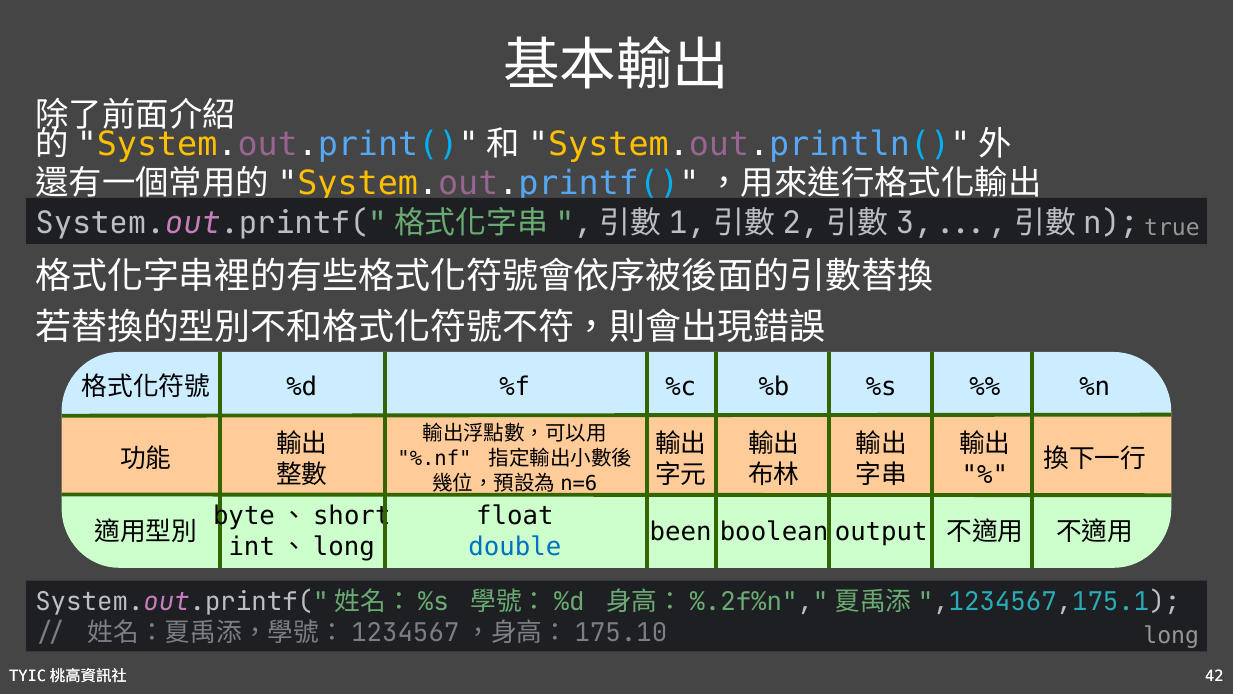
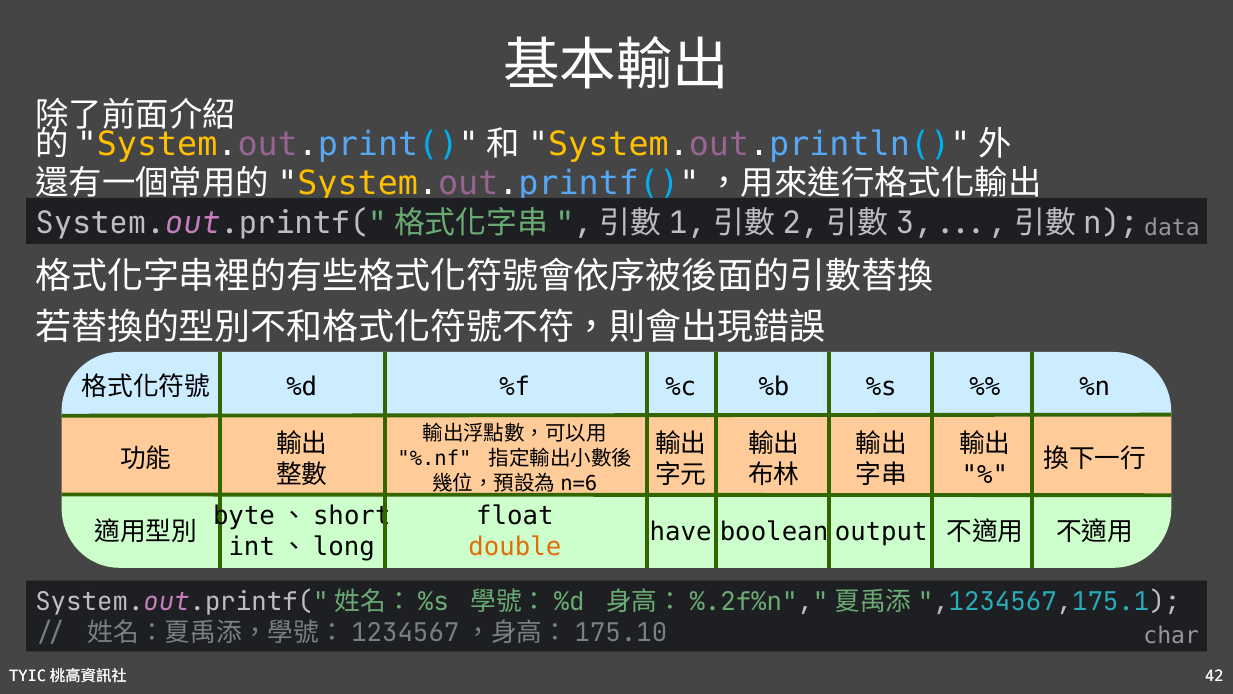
true: true -> data (1172, 228)
been: been -> have (681, 531)
double colour: blue -> orange (515, 547)
long: long -> char (1171, 635)
